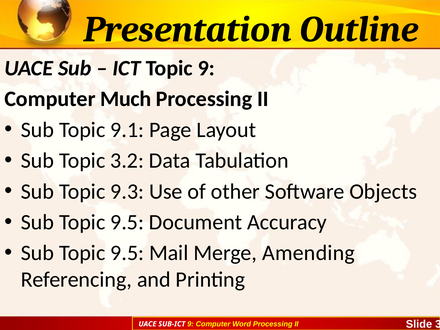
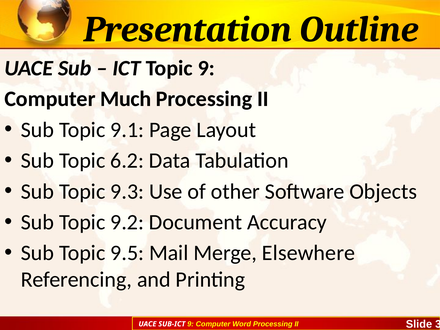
3.2: 3.2 -> 6.2 (127, 161)
9.5: 9.5 -> 9.2 (127, 222)
Amending: Amending -> Elsewhere (309, 253)
